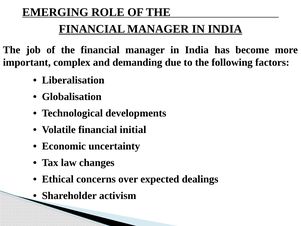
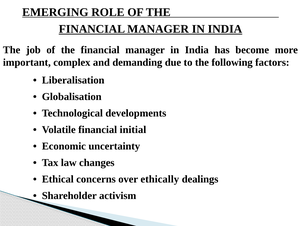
expected: expected -> ethically (160, 179)
